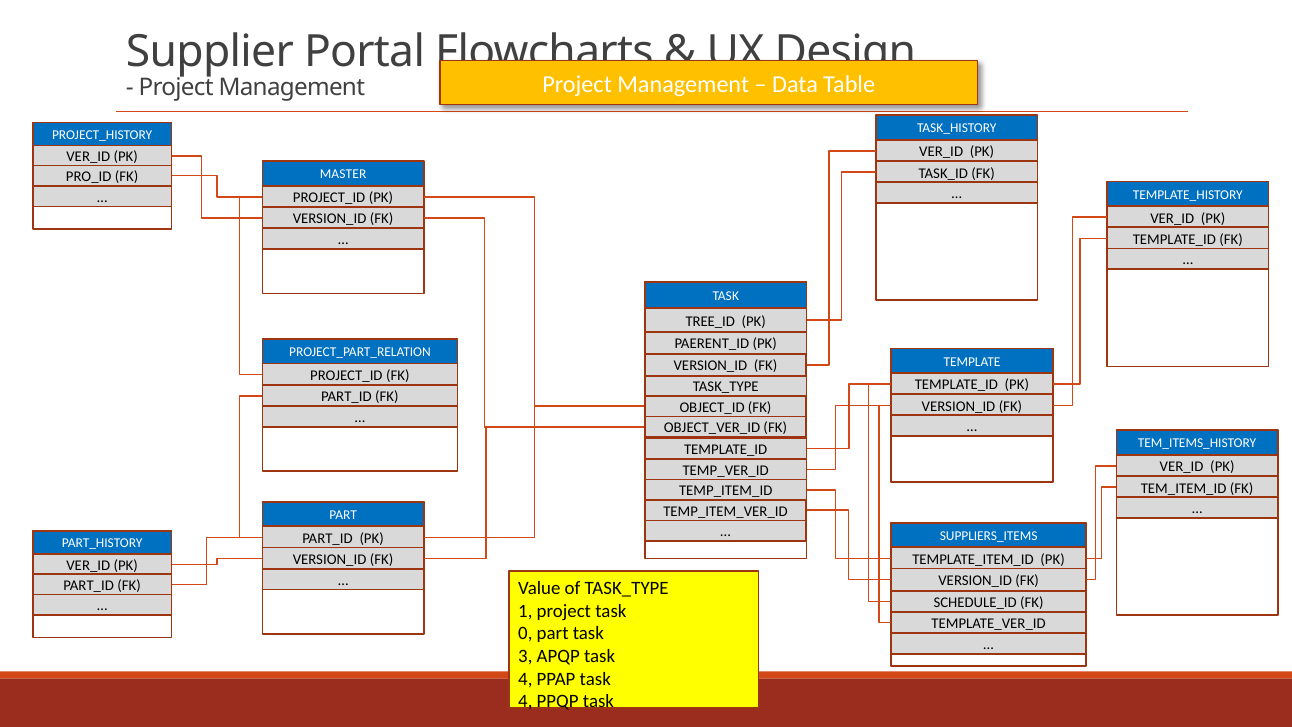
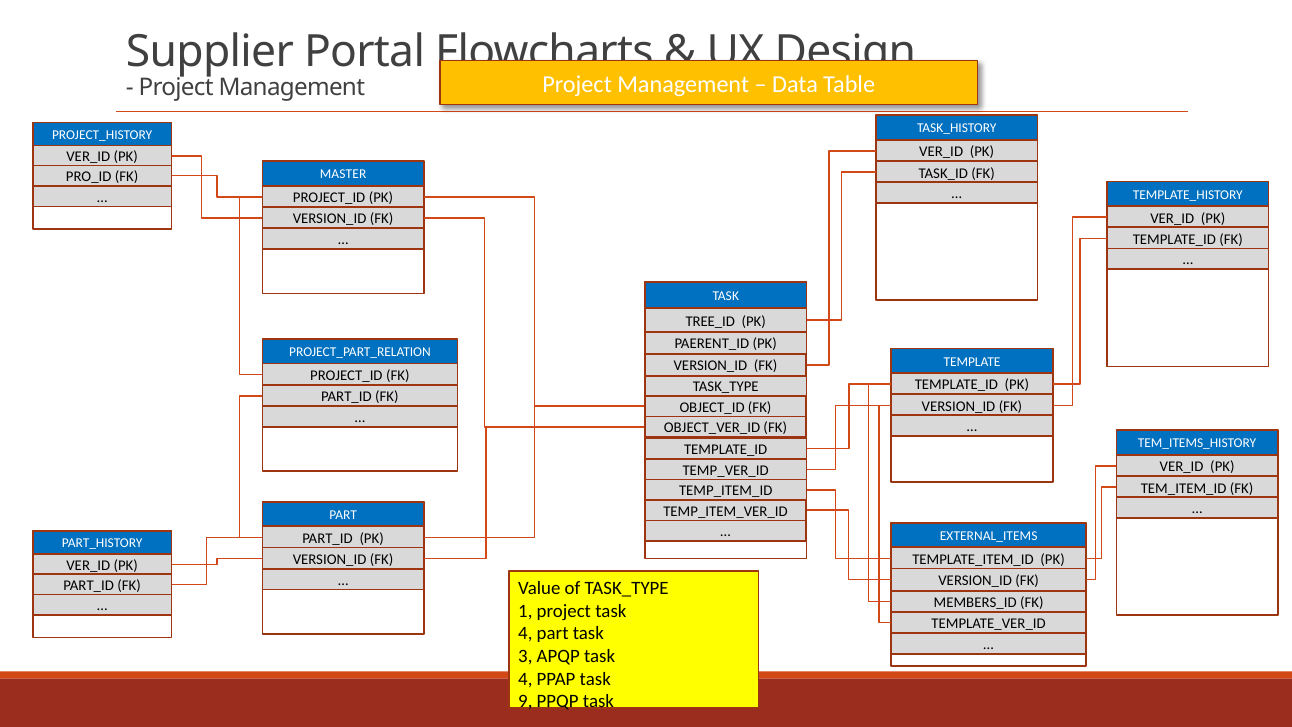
SUPPLIERS_ITEMS: SUPPLIERS_ITEMS -> EXTERNAL_ITEMS (989, 536)
SCHEDULE_ID: SCHEDULE_ID -> MEMBERS_ID (975, 602)
0: 0 -> 4 (525, 633)
4: 4 -> 9 (525, 701)
